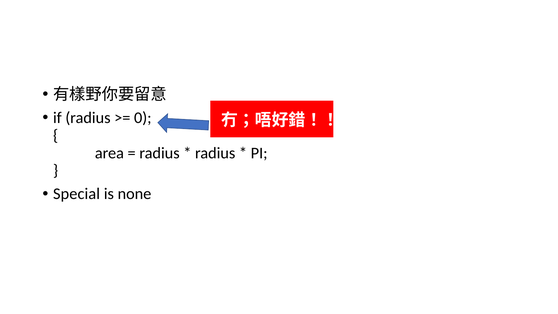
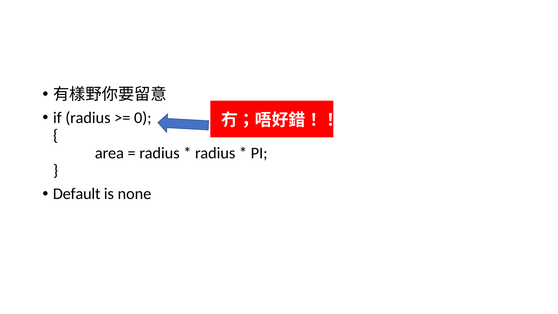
Special: Special -> Default (77, 194)
